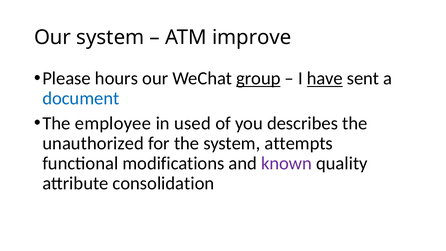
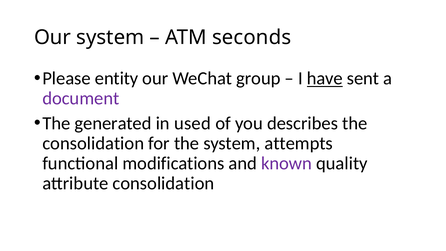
improve: improve -> seconds (252, 37)
hours: hours -> entity (117, 78)
group underline: present -> none (258, 78)
document colour: blue -> purple (81, 98)
employee: employee -> generated (113, 123)
unauthorized: unauthorized -> consolidation (93, 143)
